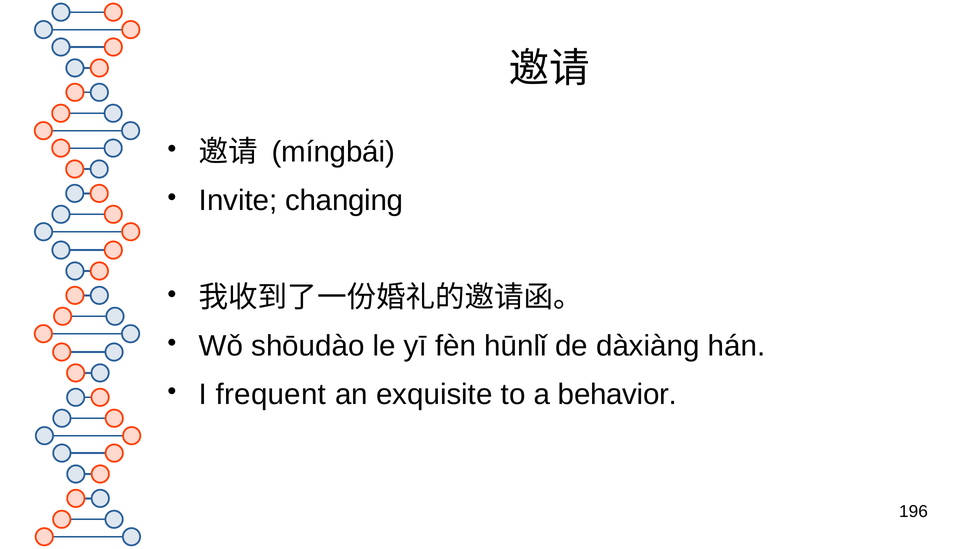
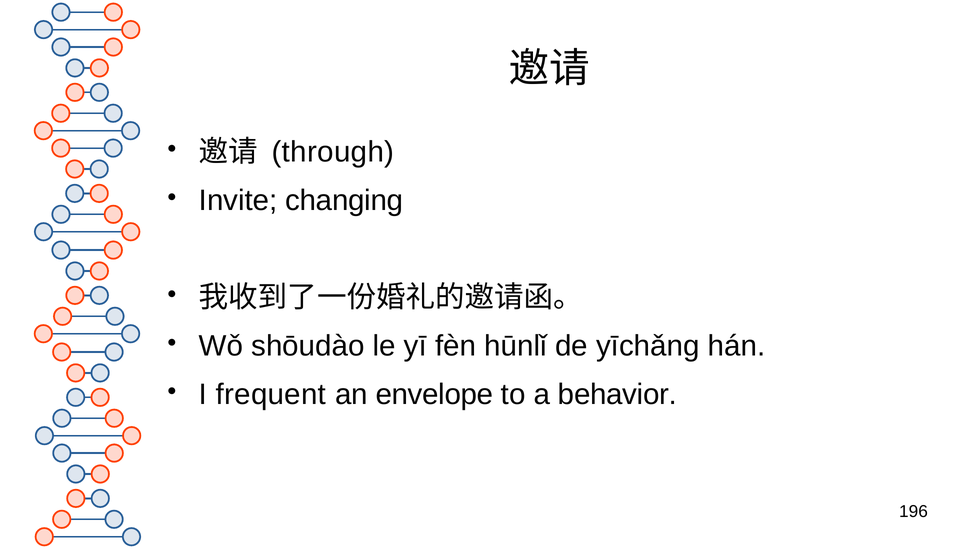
míngbái: míngbái -> through (333, 152)
dàxiàng: dàxiàng -> yīchǎng (648, 346)
exquisite: exquisite -> envelope (434, 395)
